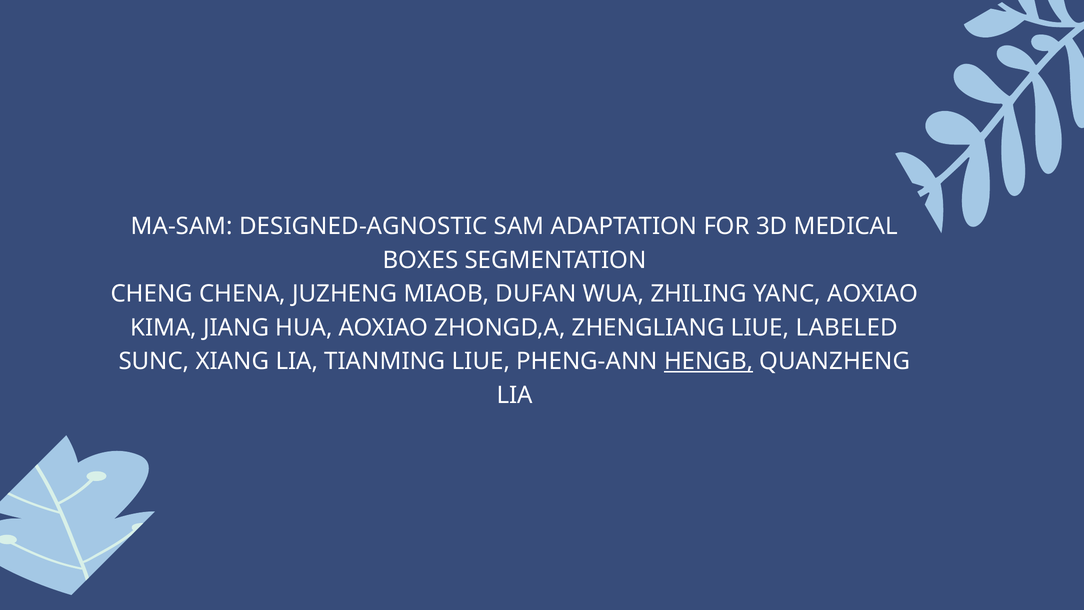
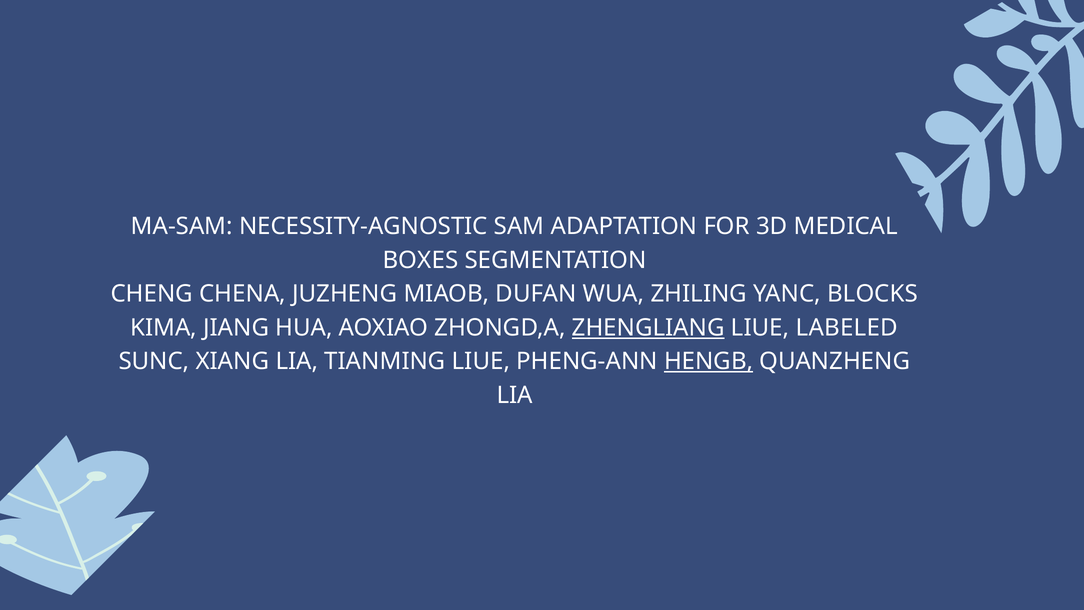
DESIGNED-AGNOSTIC: DESIGNED-AGNOSTIC -> NECESSITY-AGNOSTIC (363, 226)
YANC AOXIAO: AOXIAO -> BLOCKS (873, 294)
ZHENGLIANG underline: none -> present (648, 328)
